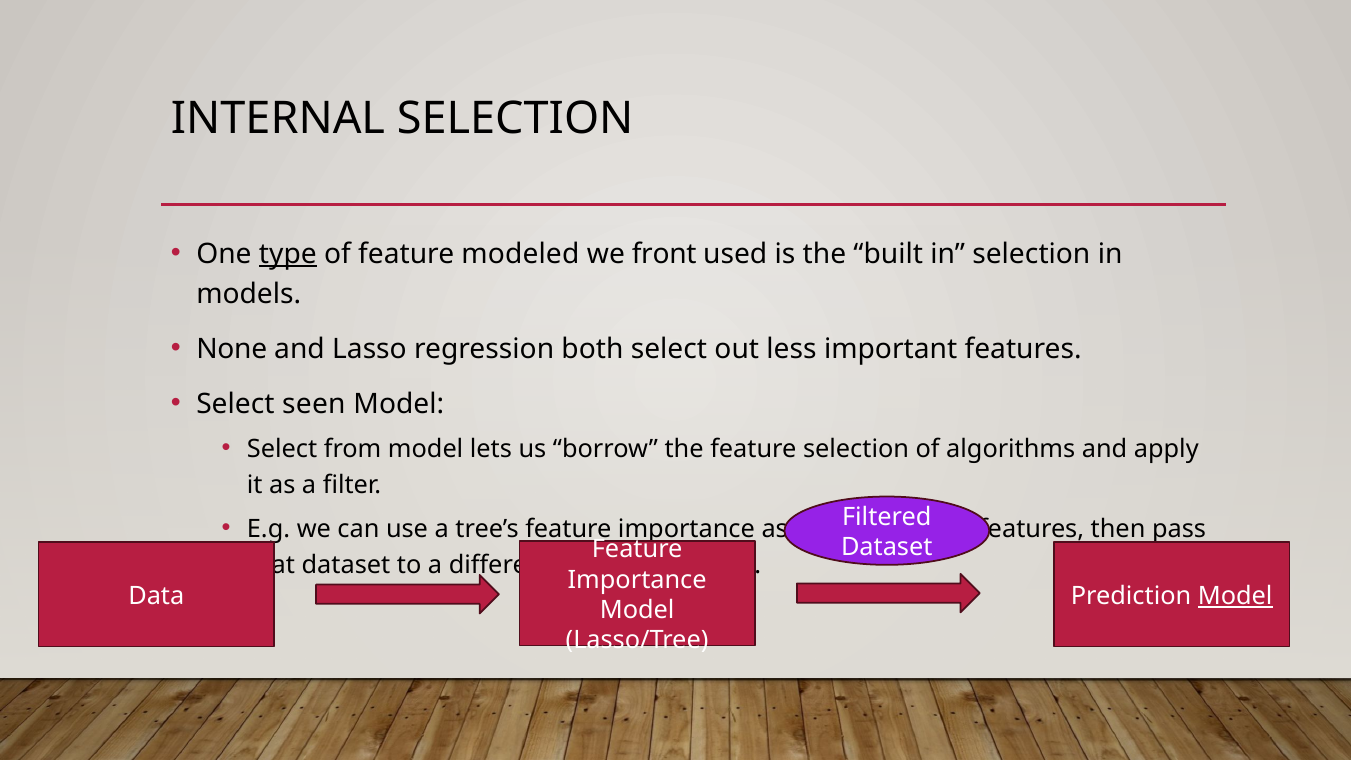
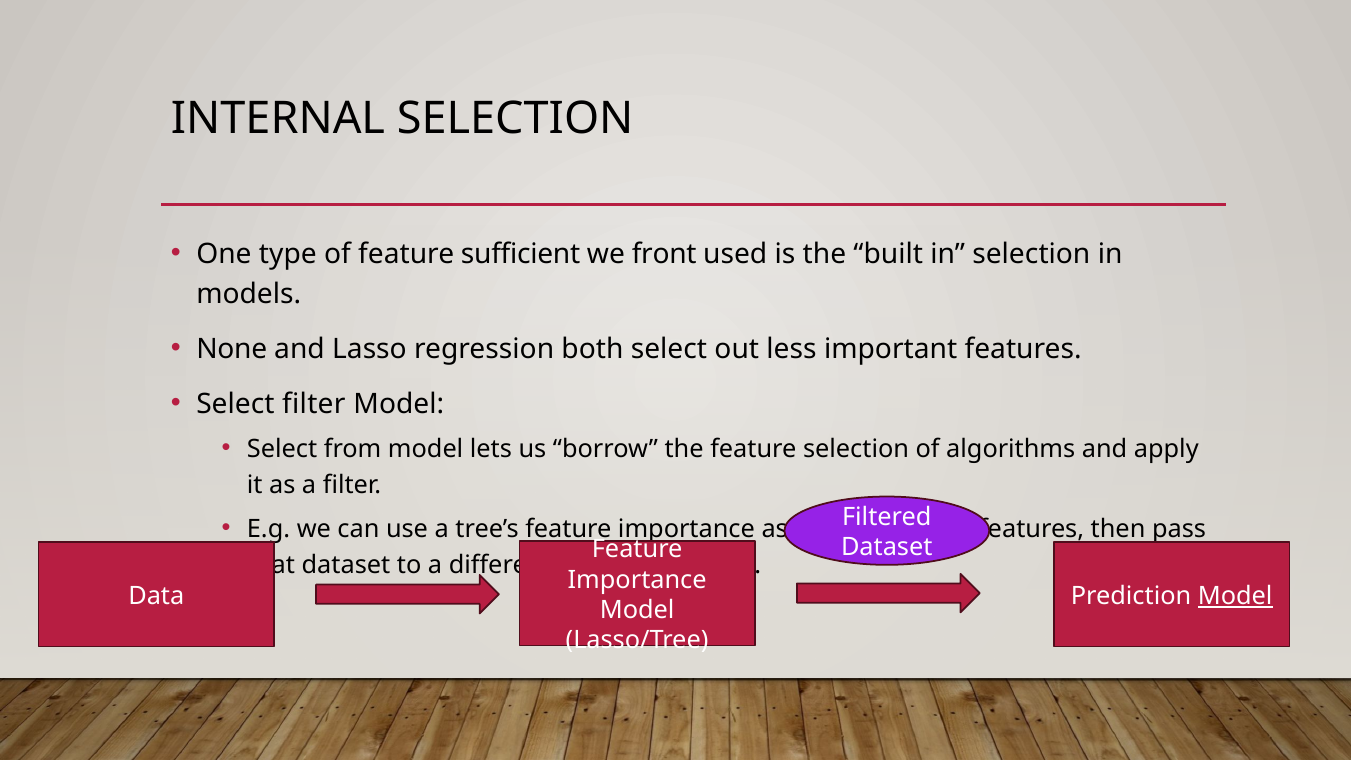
type underline: present -> none (288, 254)
modeled: modeled -> sufficient (521, 254)
Select seen: seen -> filter (314, 404)
